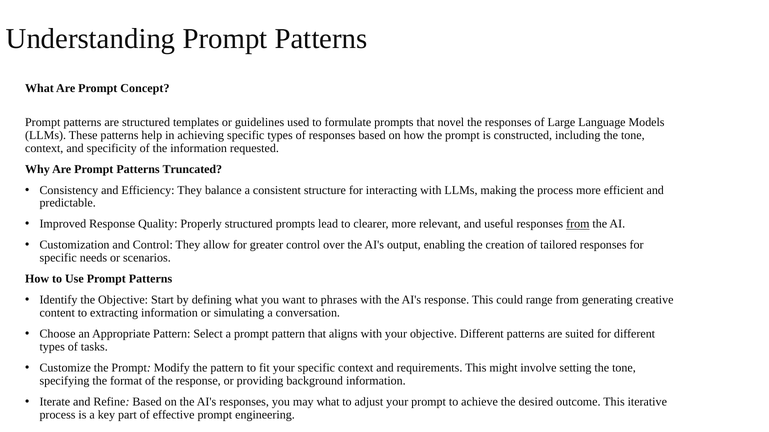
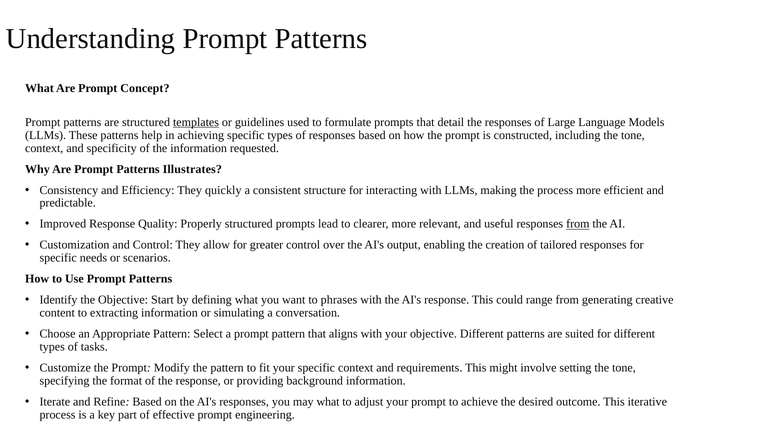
templates underline: none -> present (196, 122)
novel: novel -> detail (451, 122)
Truncated: Truncated -> Illustrates (192, 169)
balance: balance -> quickly (223, 190)
